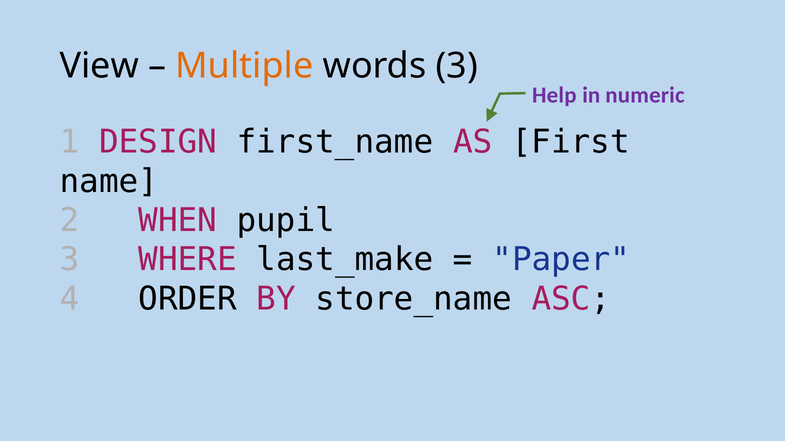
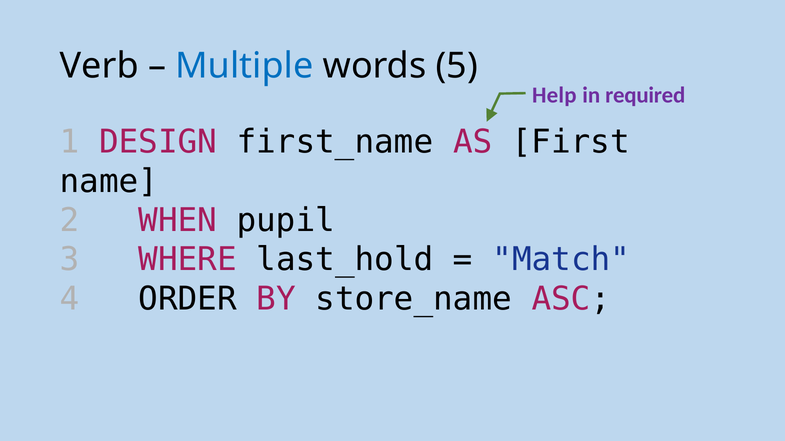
View: View -> Verb (99, 66)
Multiple colour: orange -> blue (244, 66)
words 3: 3 -> 5 (457, 66)
numeric: numeric -> required (645, 96)
last_make: last_make -> last_hold (345, 260)
Paper: Paper -> Match (561, 260)
